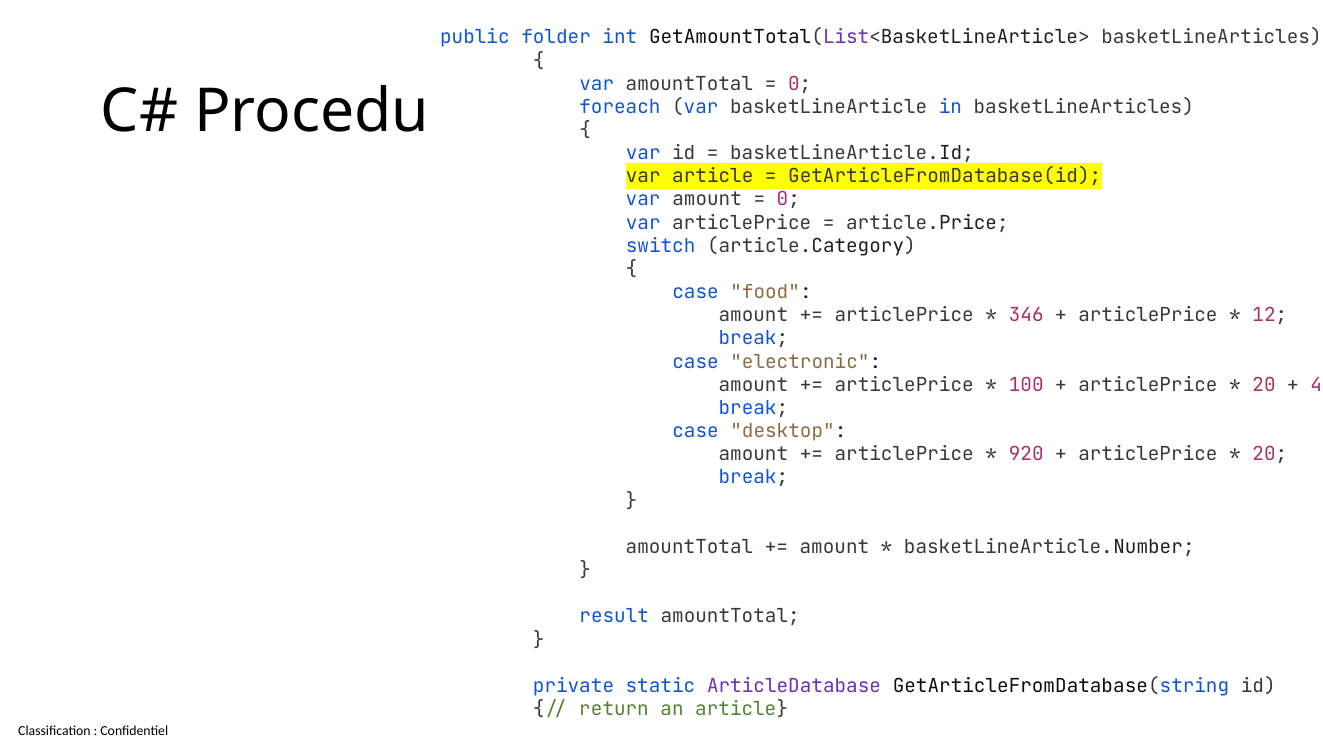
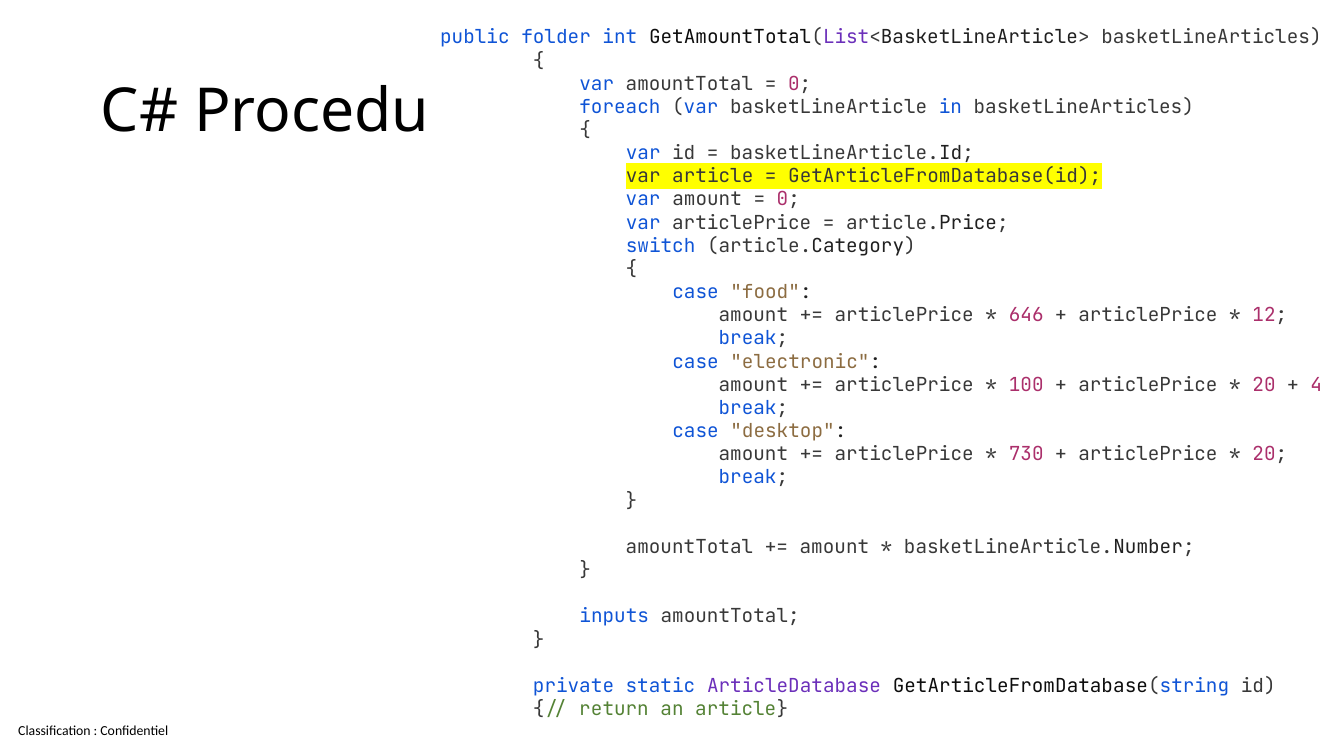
346: 346 -> 646 (1026, 315)
920: 920 -> 730 (1026, 454)
result: result -> inputs (614, 617)
